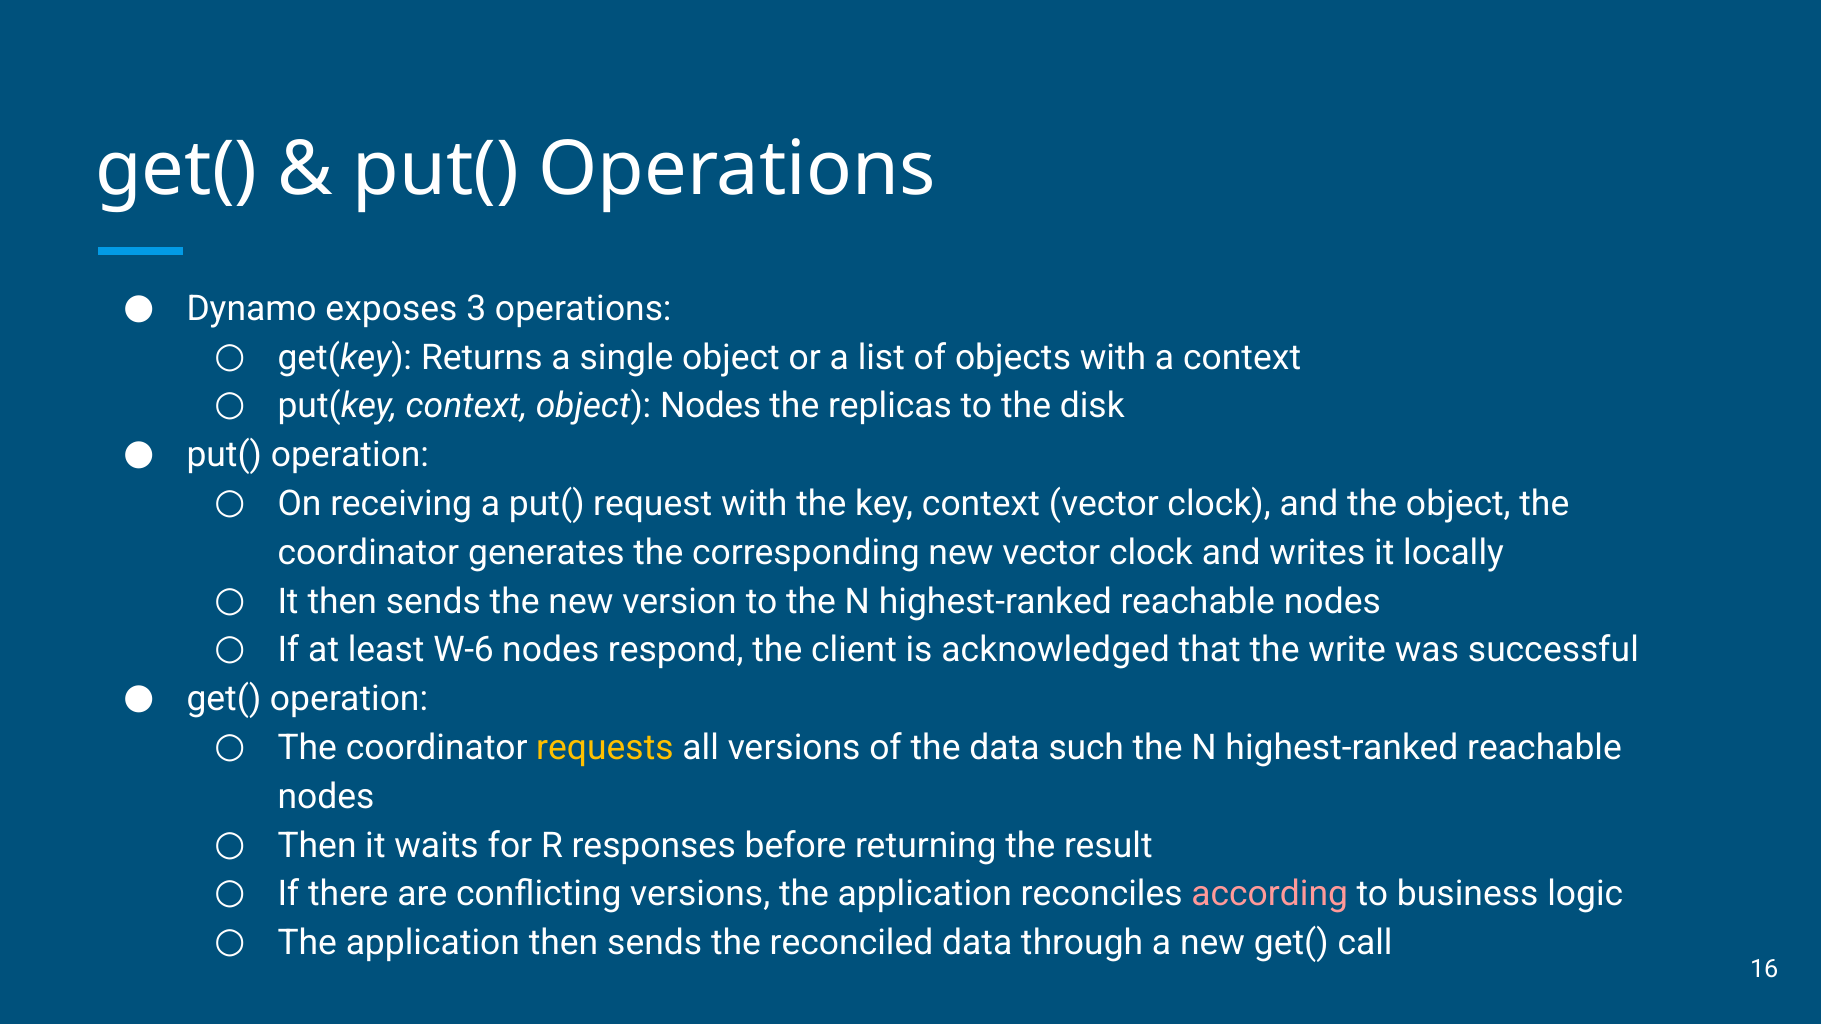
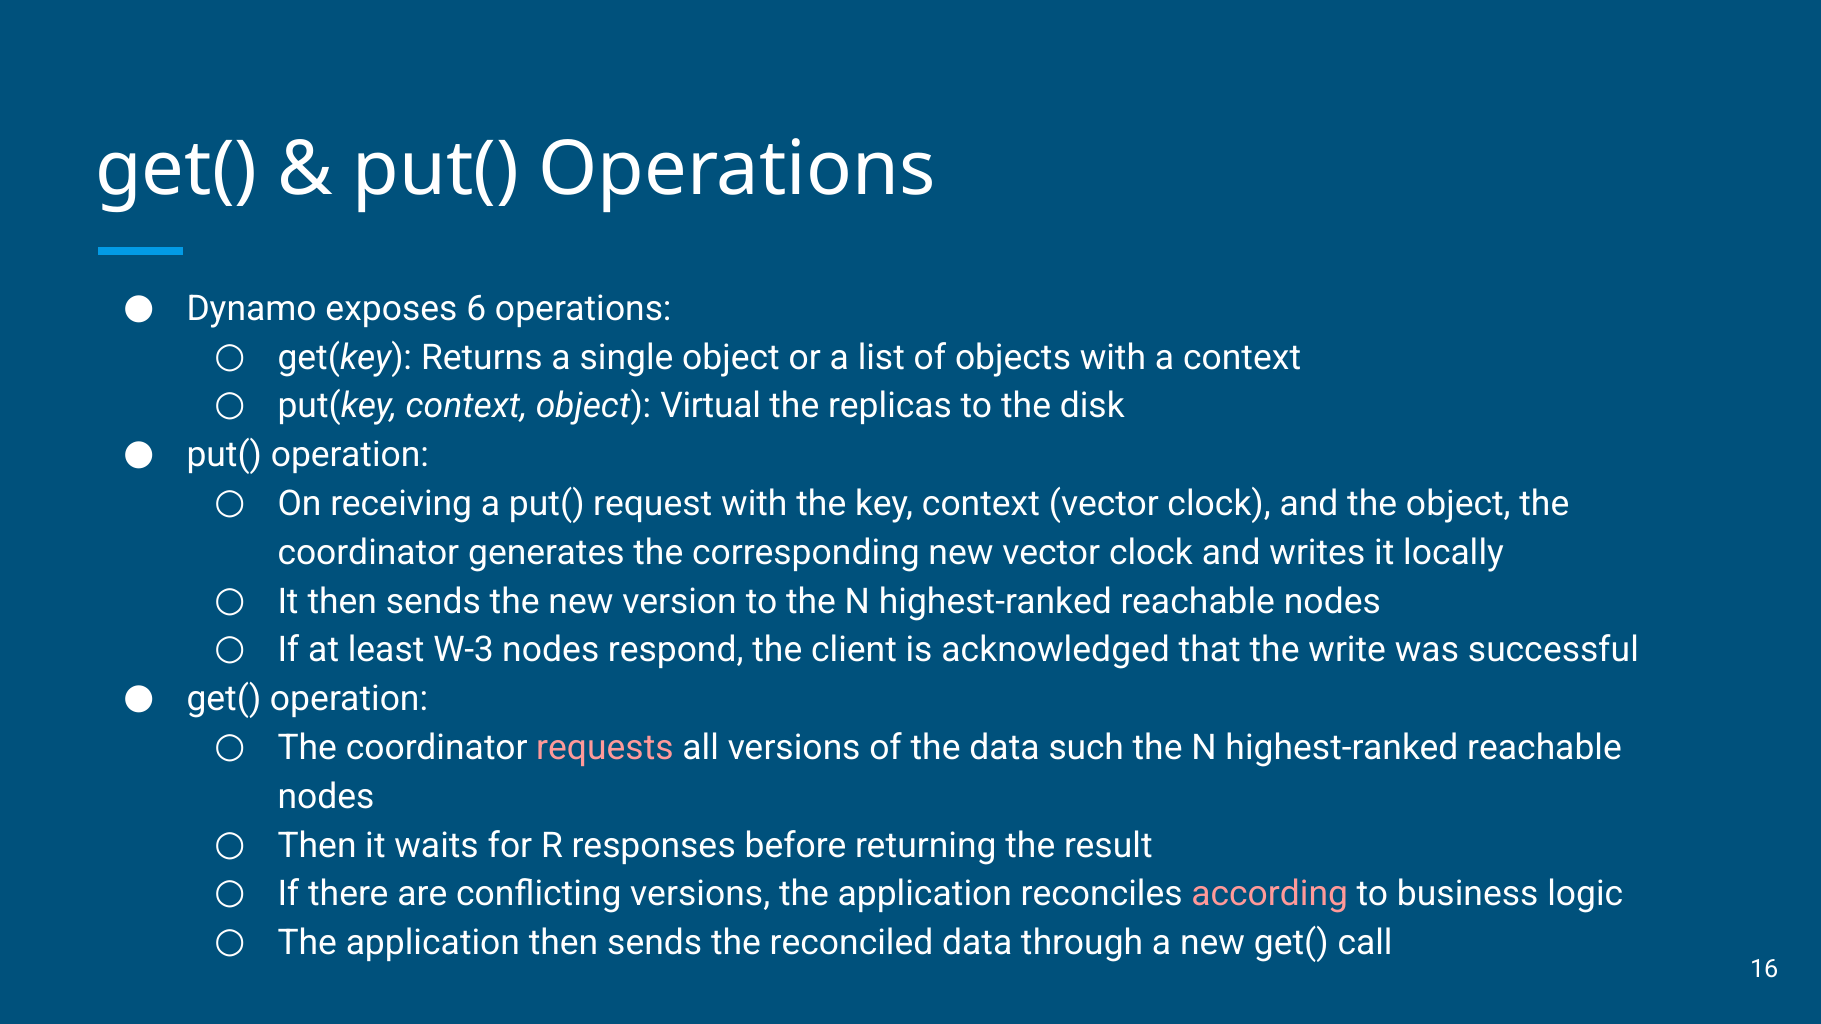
3: 3 -> 6 (476, 309)
object Nodes: Nodes -> Virtual (711, 406)
W-6: W-6 -> W-3 (464, 650)
requests colour: yellow -> pink (605, 748)
